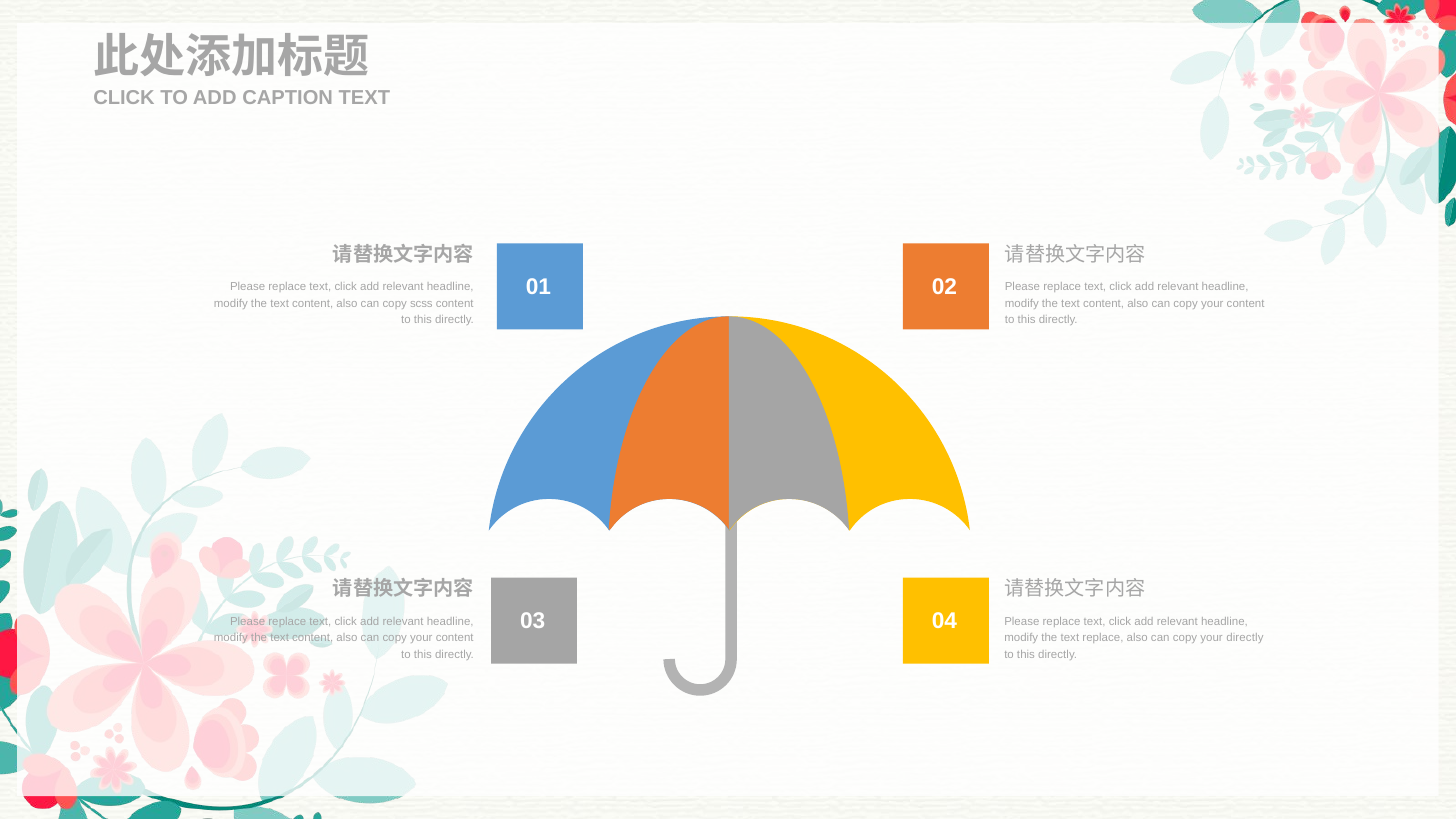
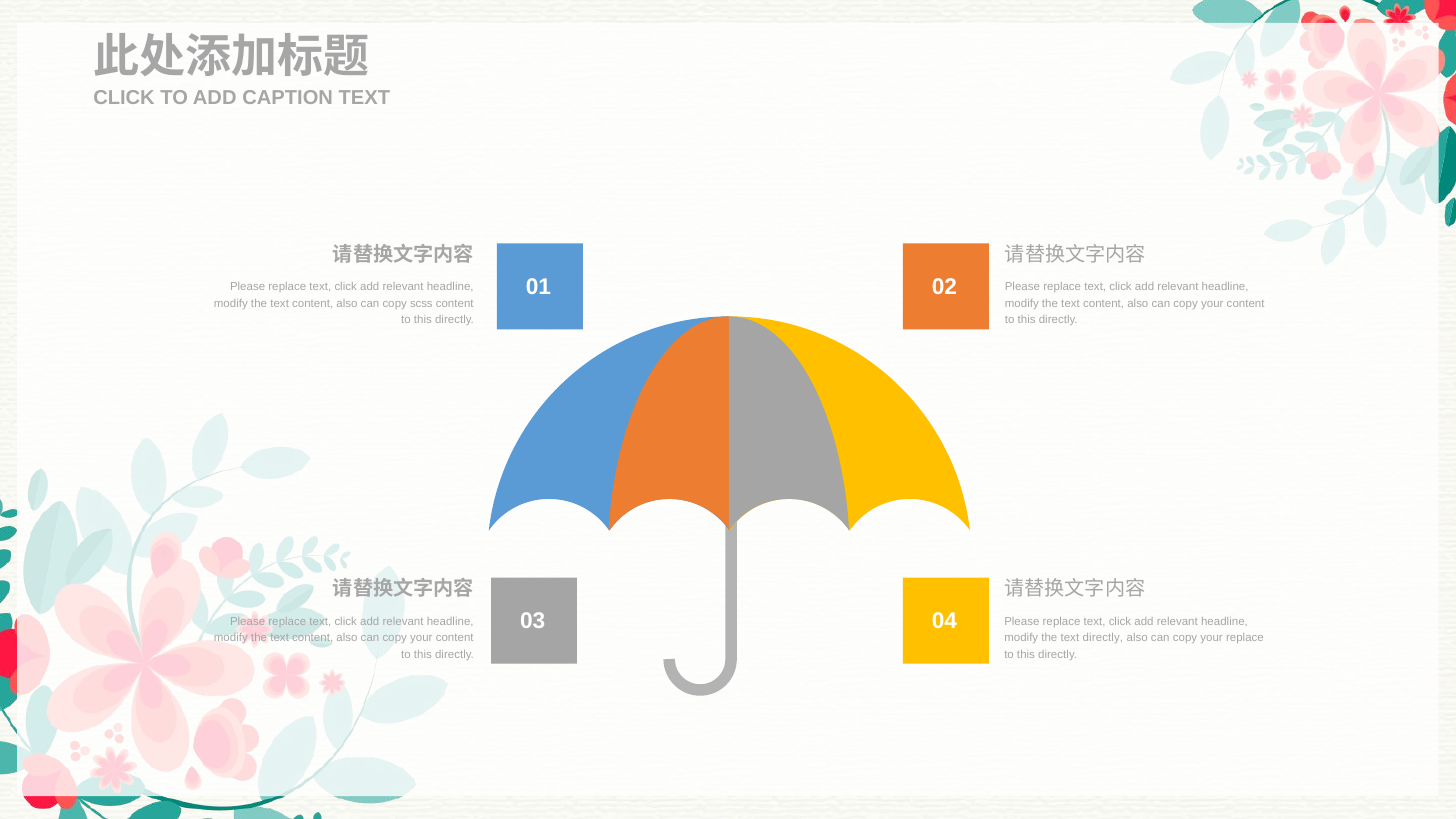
text replace: replace -> directly (1103, 638)
your directly: directly -> replace (1245, 638)
